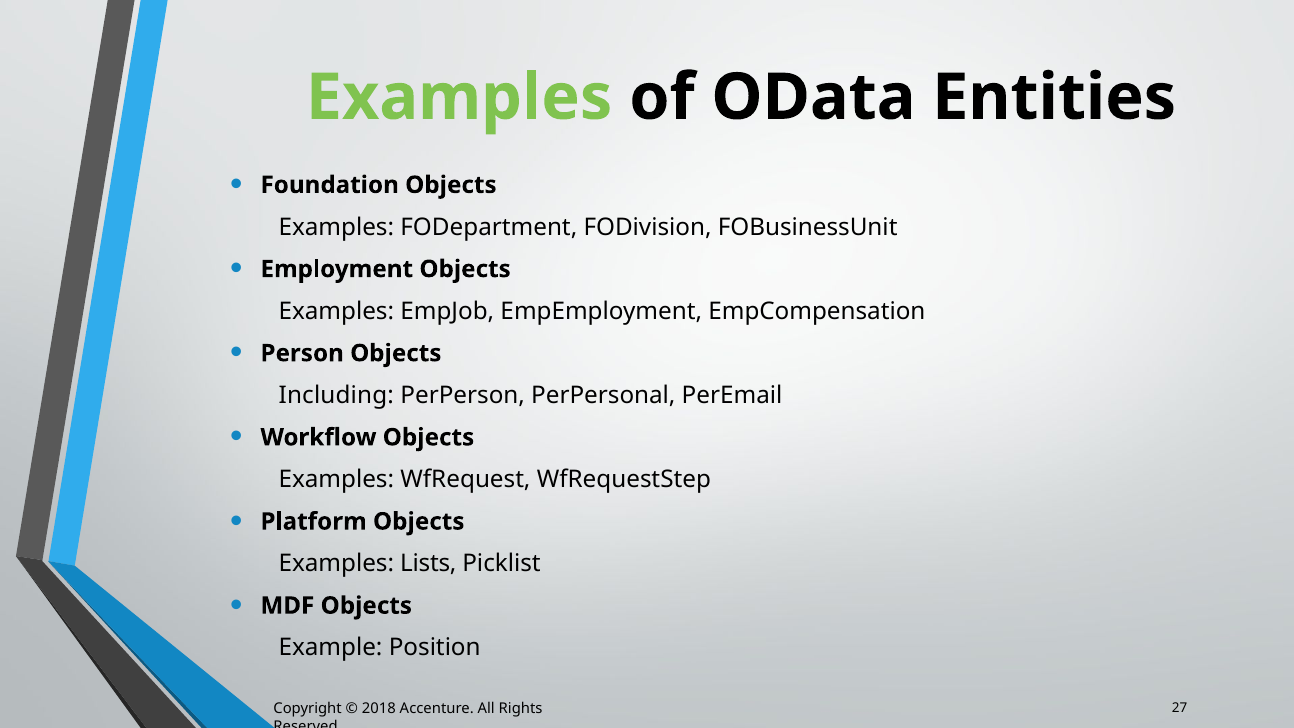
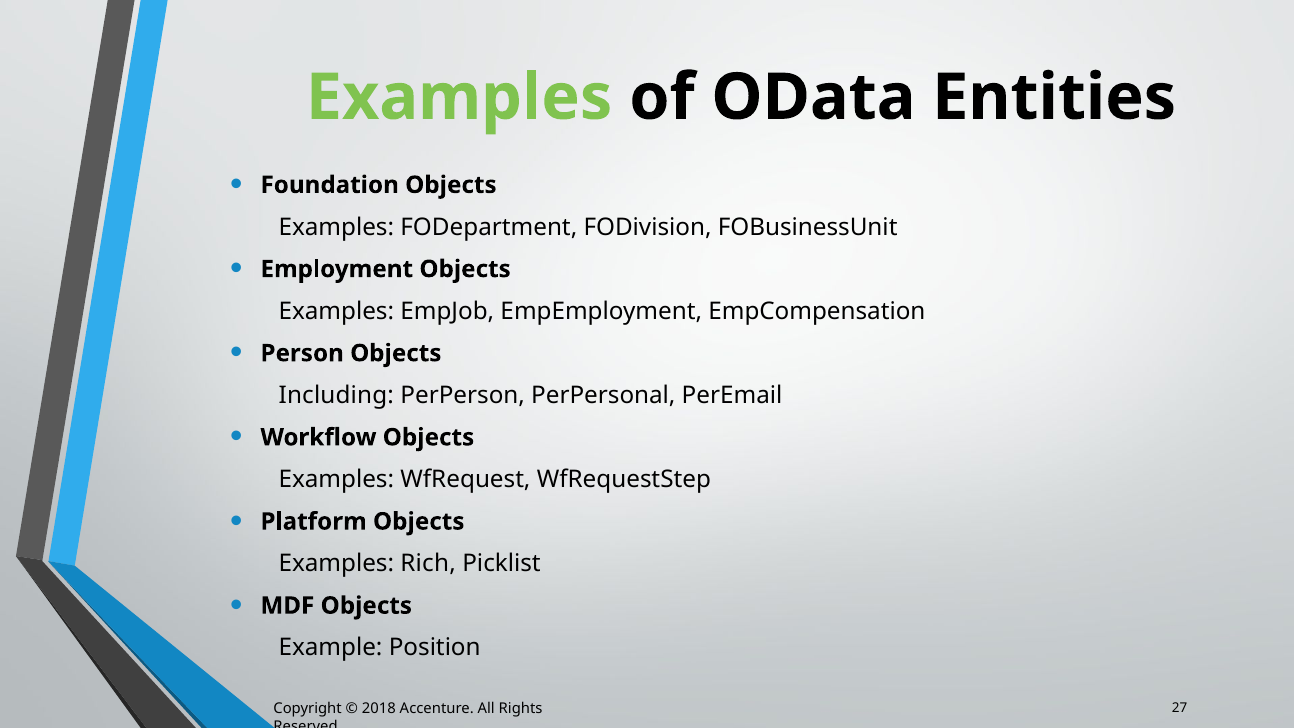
Lists: Lists -> Rich (428, 564)
